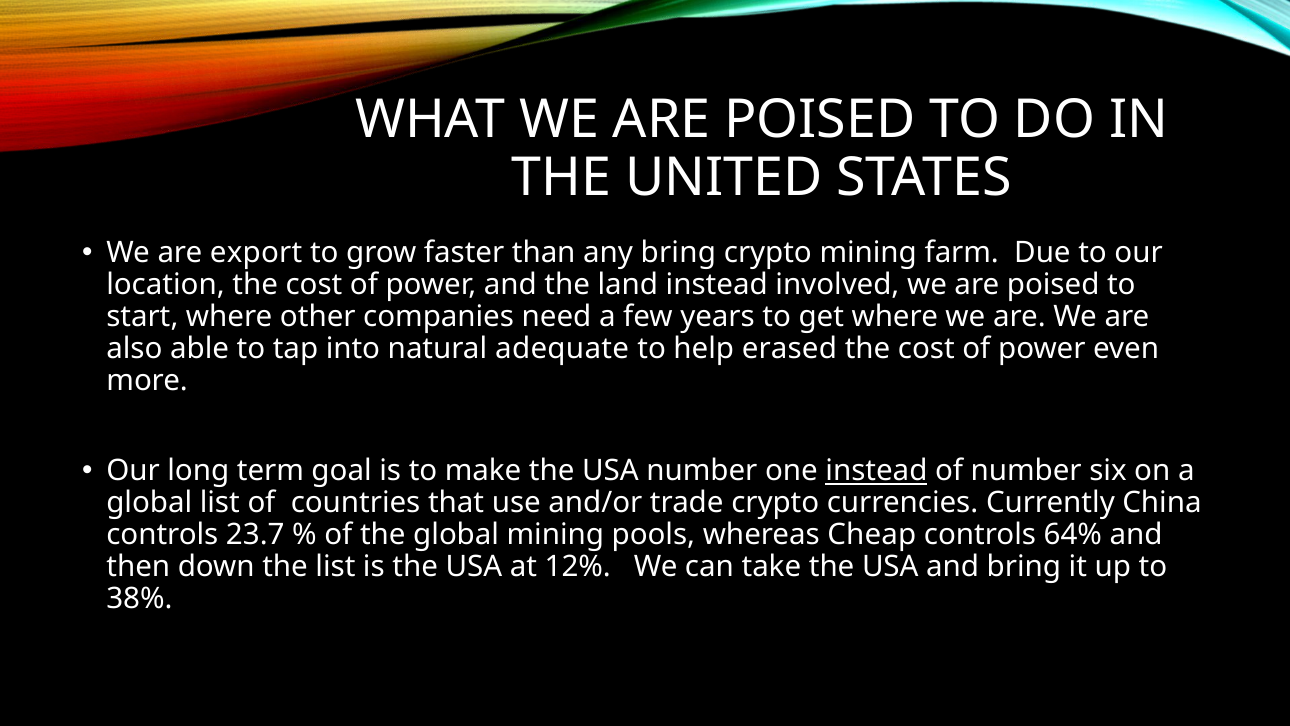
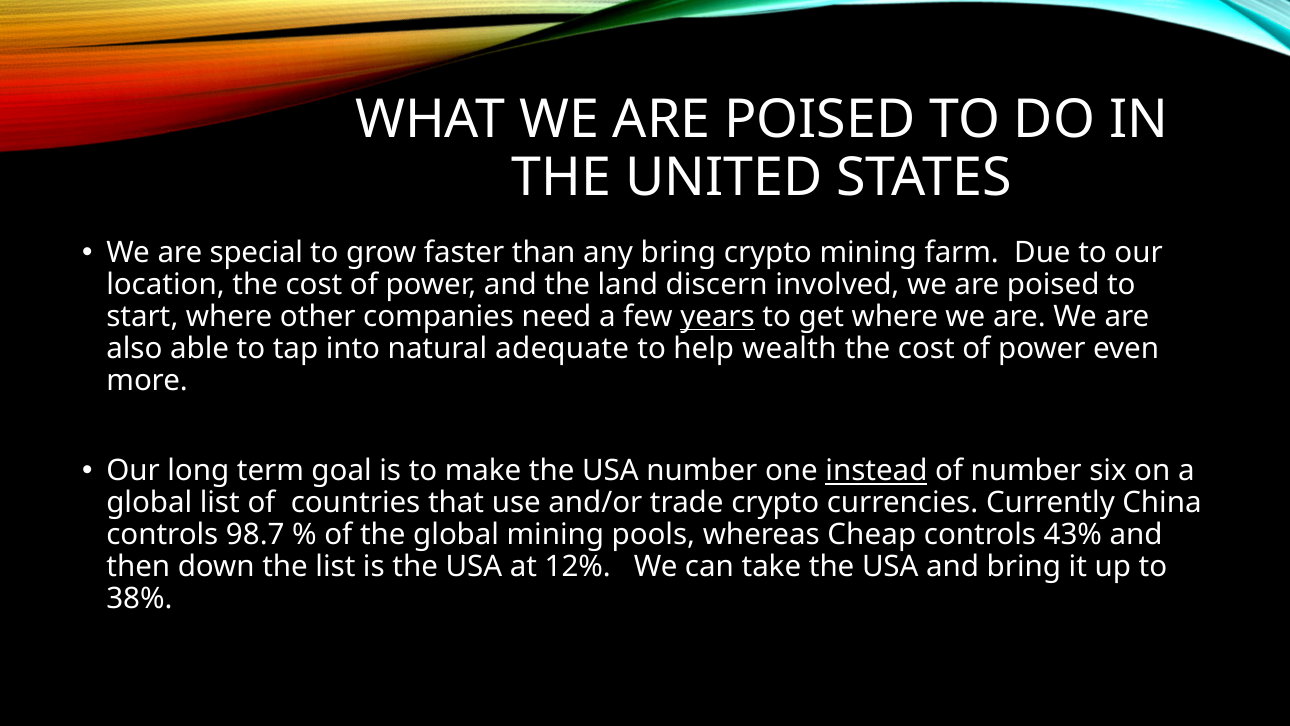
export: export -> special (256, 253)
land instead: instead -> discern (717, 285)
years underline: none -> present (718, 317)
erased: erased -> wealth (789, 348)
23.7: 23.7 -> 98.7 (255, 535)
64%: 64% -> 43% (1073, 535)
